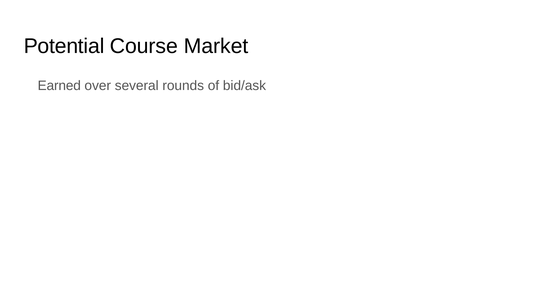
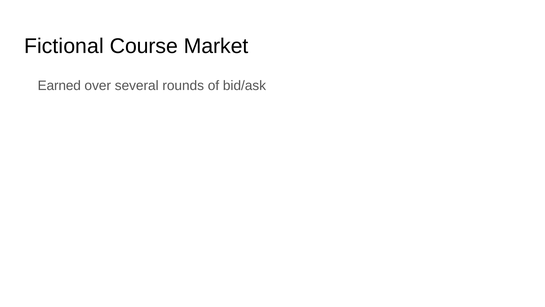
Potential: Potential -> Fictional (64, 46)
